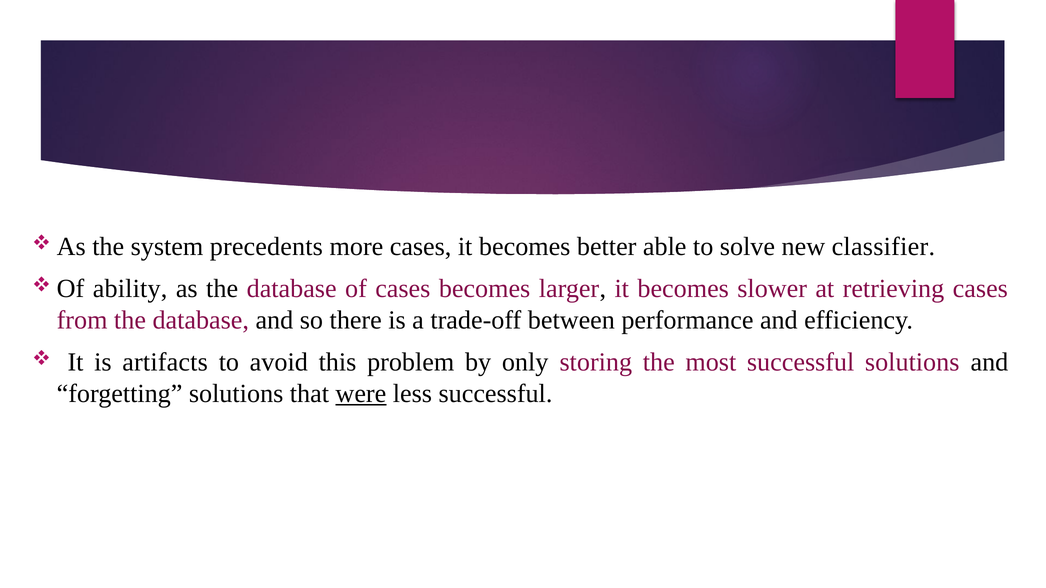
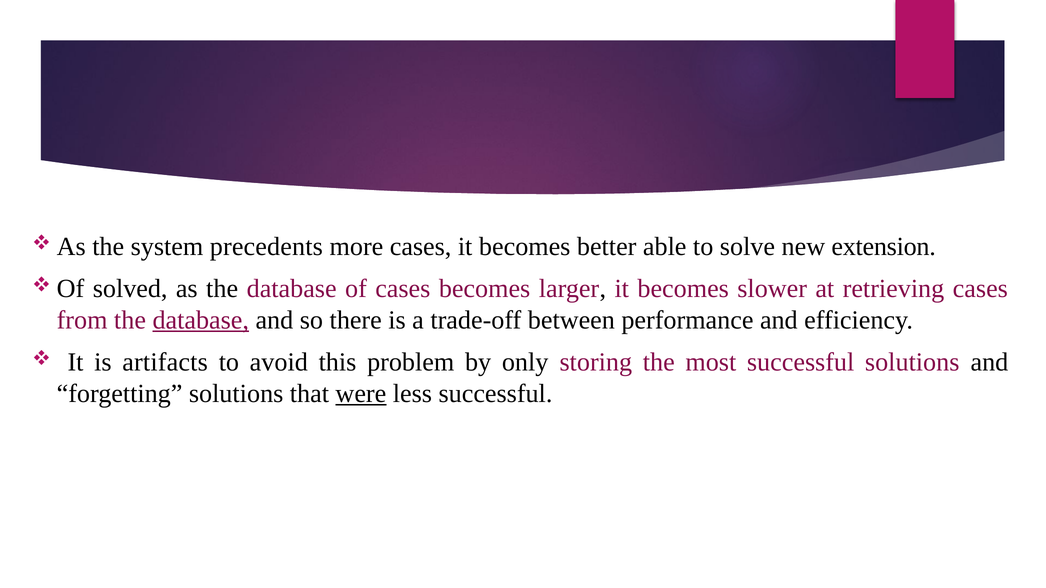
classifier: classifier -> extension (884, 247)
ability: ability -> solved (130, 289)
database underline: none -> present (201, 320)
